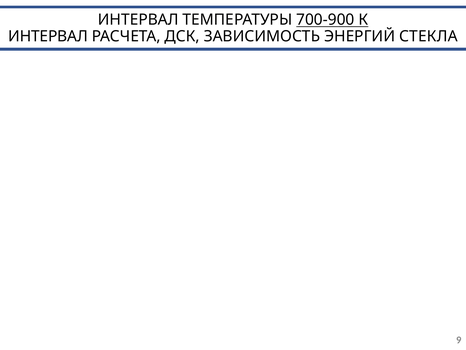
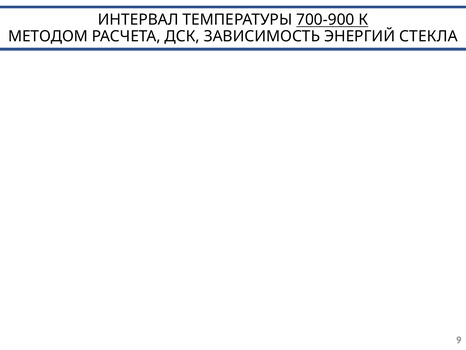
ИНТЕРВАЛ: ИНТЕРВАЛ -> МЕТОДОМ (48, 36)
